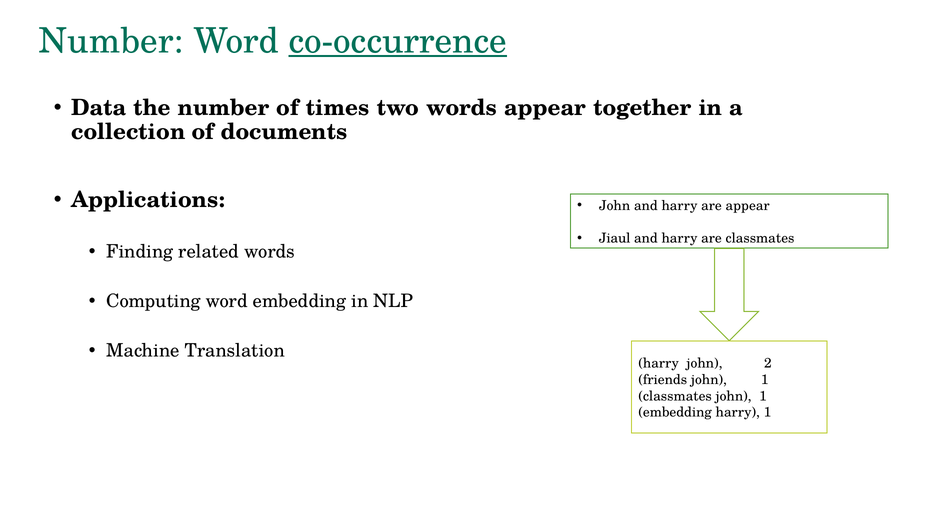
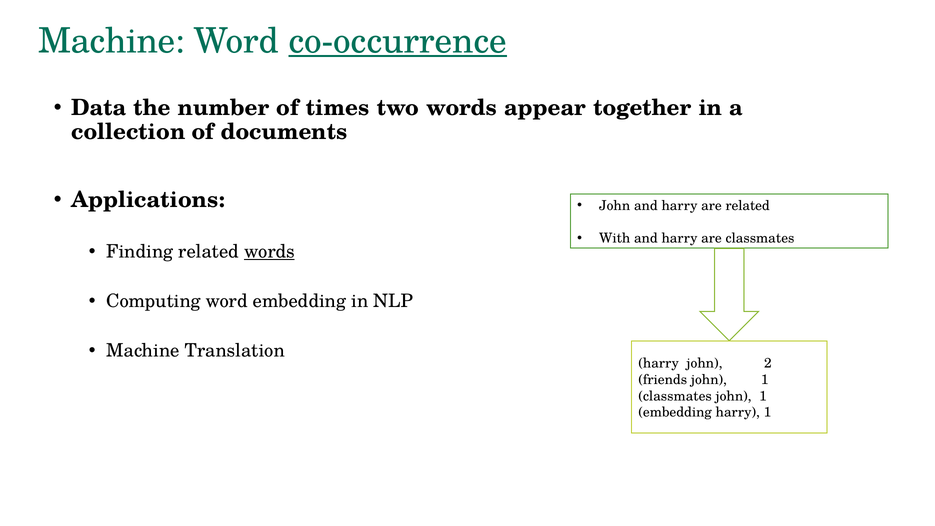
Number: Number -> Machine (111, 41)
are appear: appear -> related (748, 206)
Jiaul: Jiaul -> With (615, 238)
words underline: none -> present (269, 251)
